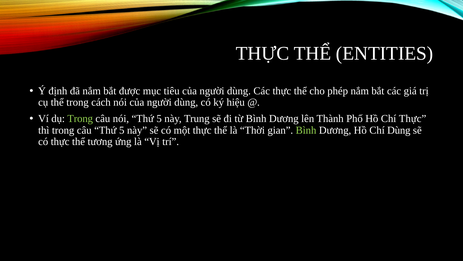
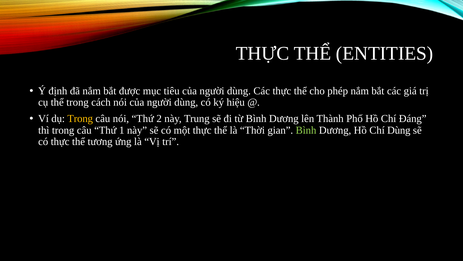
Trong colour: light green -> yellow (80, 118)
nói Thứ 5: 5 -> 2 (159, 118)
Chí Thực: Thực -> Đáng (413, 118)
câu Thứ 5: 5 -> 1 (122, 130)
